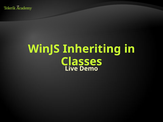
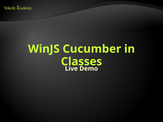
Inheriting: Inheriting -> Cucumber (92, 49)
